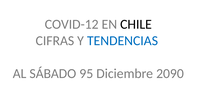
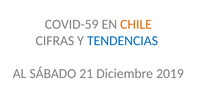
COVID-12: COVID-12 -> COVID-59 (72, 24)
CHILE colour: black -> orange (136, 24)
95: 95 -> 21 (86, 73)
2090: 2090 -> 2019 (170, 73)
